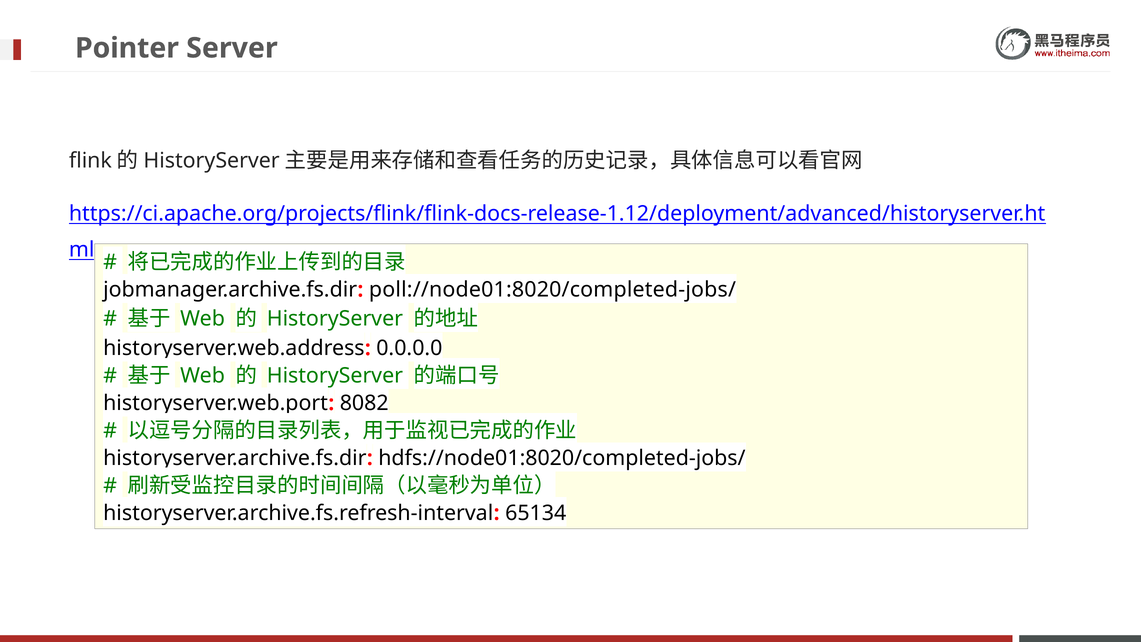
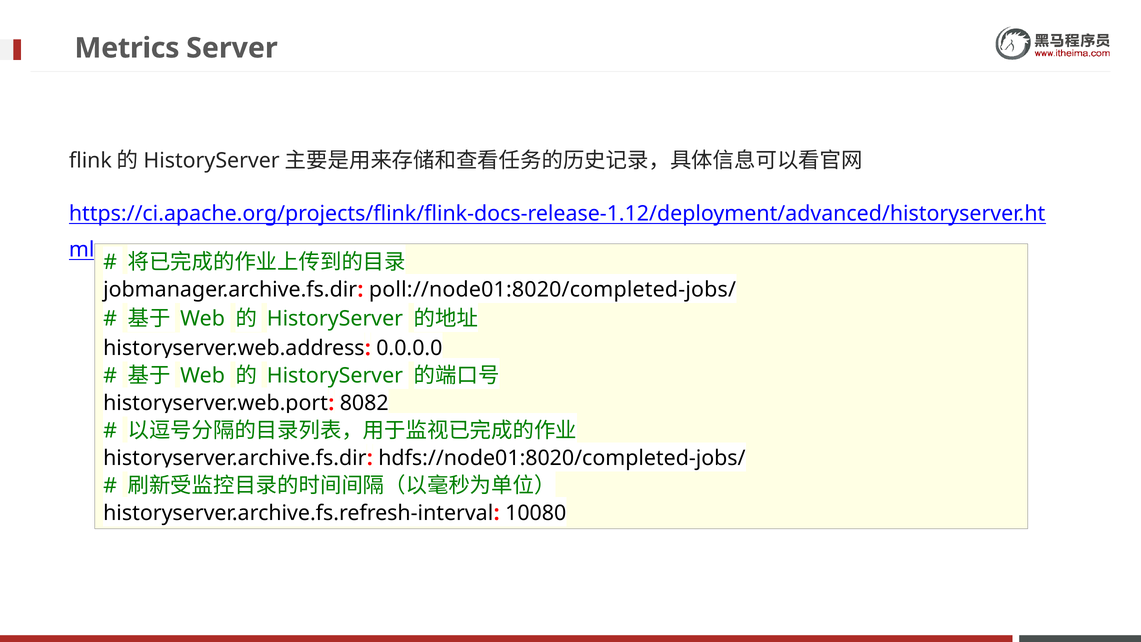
Pointer: Pointer -> Metrics (127, 48)
65134: 65134 -> 10080 (536, 513)
